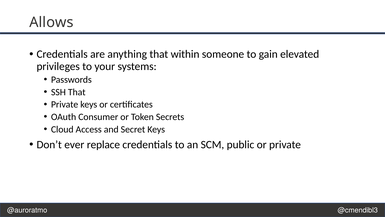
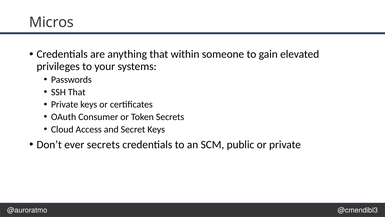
Allows: Allows -> Micros (52, 22)
ever replace: replace -> secrets (103, 144)
